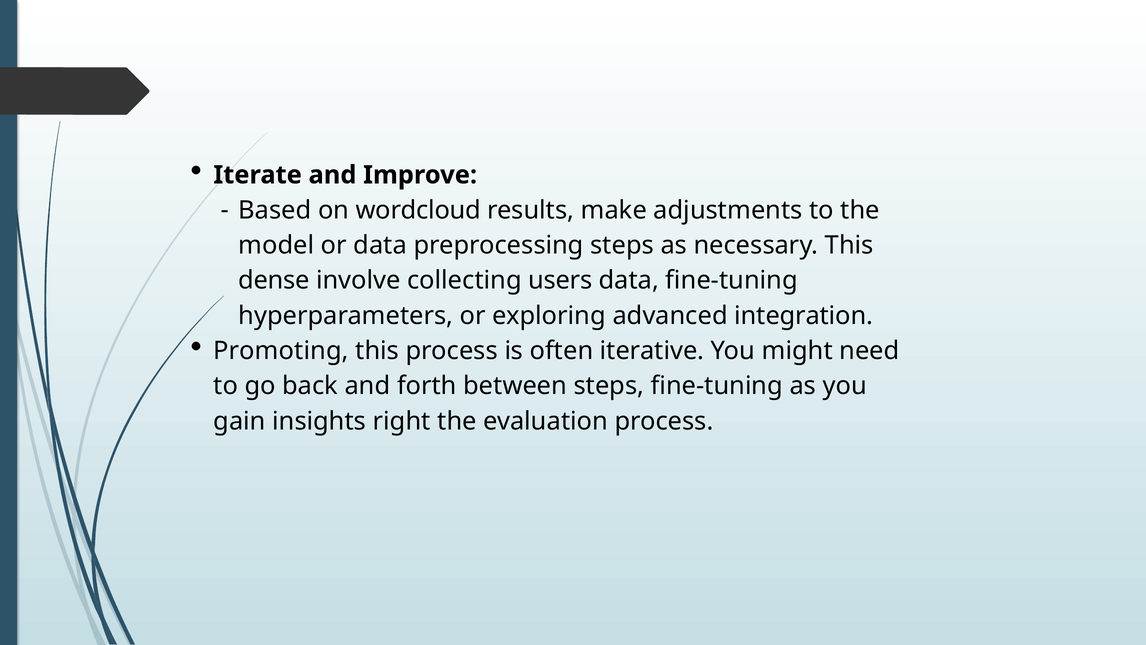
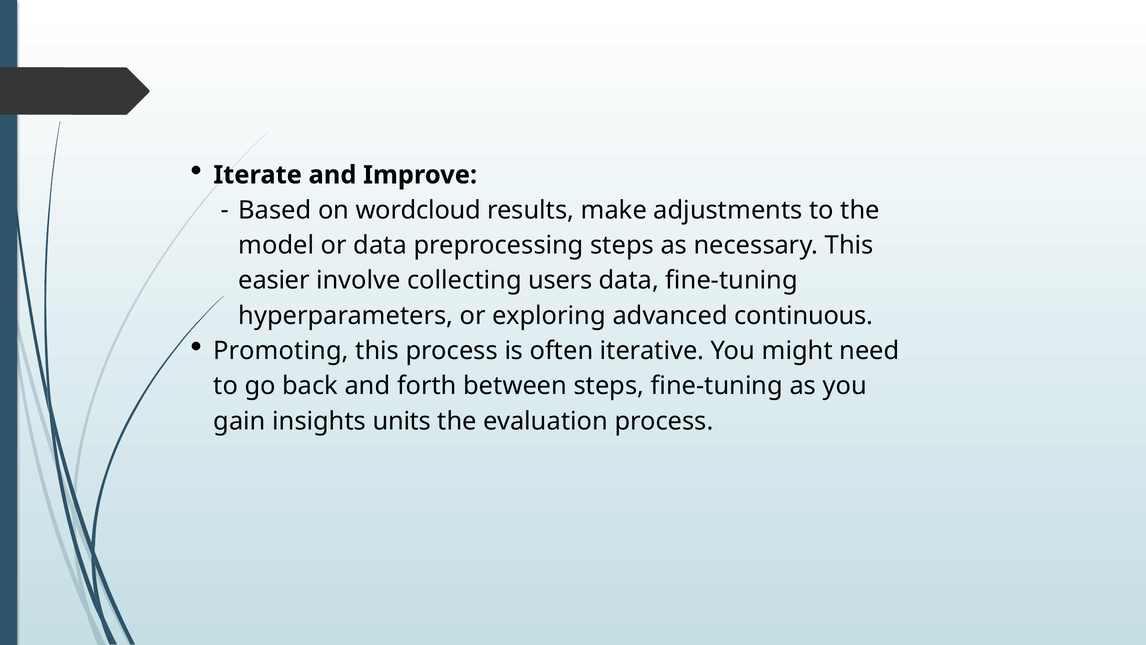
dense: dense -> easier (274, 280)
integration: integration -> continuous (804, 315)
right: right -> units (402, 421)
